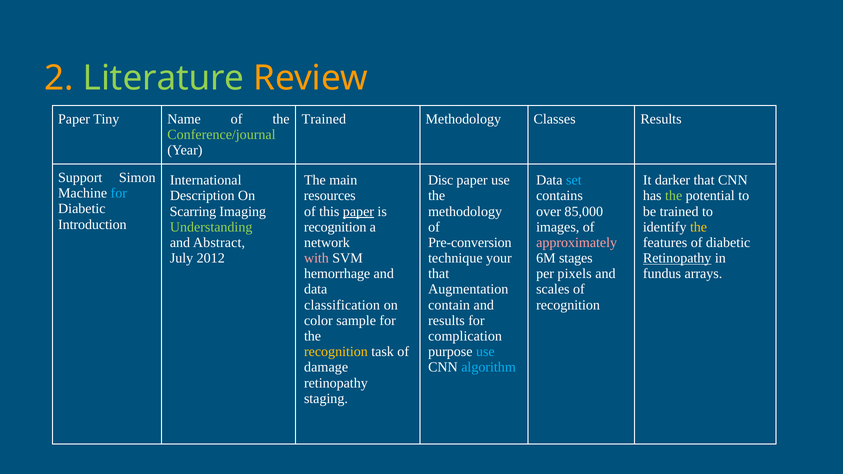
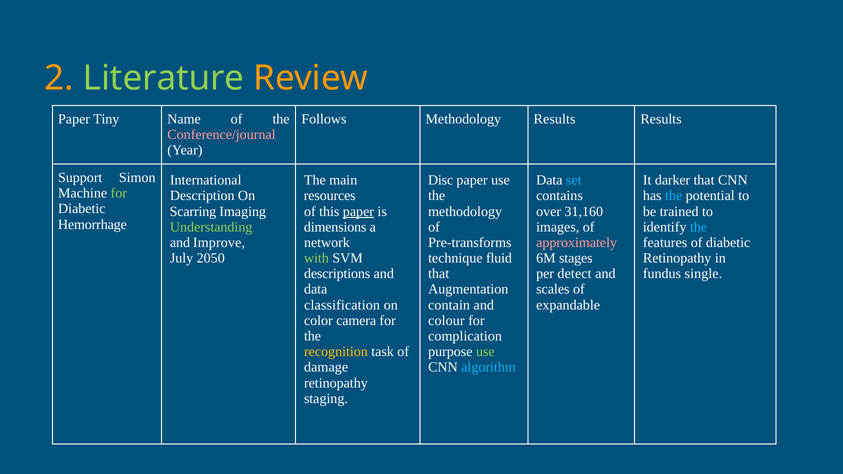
Trained: Trained -> Follows (324, 119)
Methodology Classes: Classes -> Results (555, 119)
Conference/journal colour: light green -> pink (221, 135)
for colour: light blue -> light green (119, 193)
the colour: light green -> light blue (674, 196)
85,000: 85,000 -> 31,160 (584, 211)
Introduction: Introduction -> Hemorrhage (92, 225)
recognition: recognition -> dimensions (335, 227)
the colour: yellow -> light blue (699, 227)
Abstract: Abstract -> Improve (219, 243)
Pre-conversion: Pre-conversion -> Pre-transforms (470, 243)
2012: 2012 -> 2050 (211, 258)
with colour: pink -> light green (316, 258)
your: your -> fluid (499, 258)
Retinopathy underline: present -> none (677, 258)
hemorrhage: hemorrhage -> descriptions (337, 274)
pixels: pixels -> detect (575, 274)
arrays: arrays -> single (703, 274)
recognition: recognition -> expandable (568, 305)
sample: sample -> camera (356, 321)
results: results -> colour (446, 321)
use colour: light blue -> light green (485, 352)
